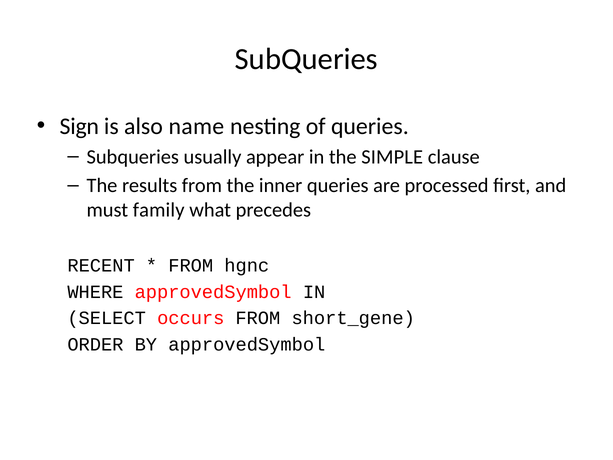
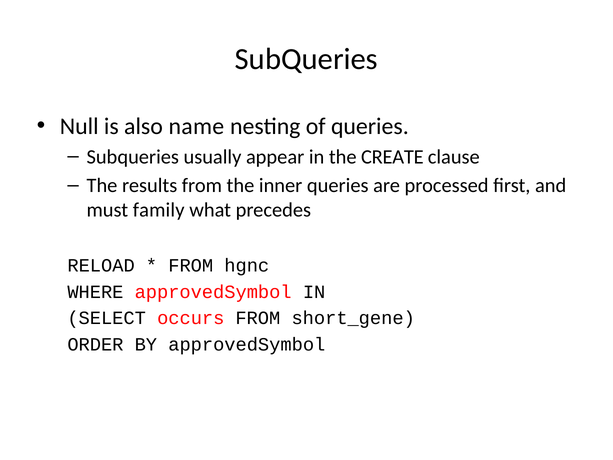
Sign: Sign -> Null (79, 126)
SIMPLE: SIMPLE -> CREATE (392, 157)
RECENT: RECENT -> RELOAD (101, 266)
